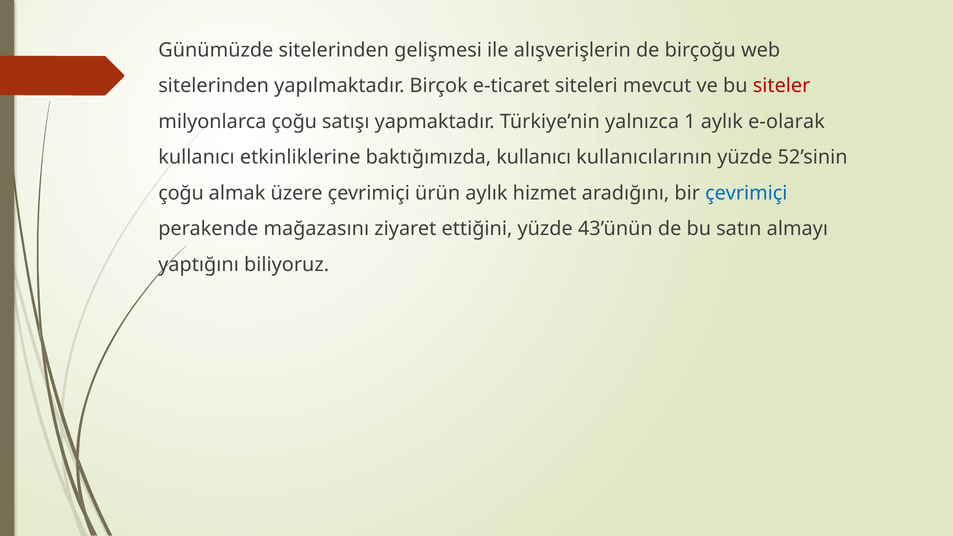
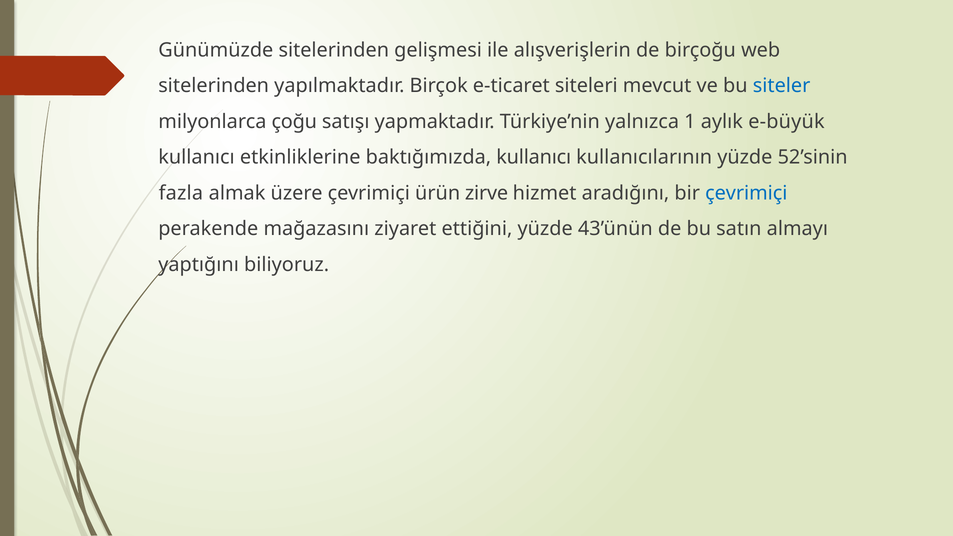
siteler colour: red -> blue (782, 86)
e-olarak: e-olarak -> e-büyük (786, 122)
çoğu: çoğu -> fazla (181, 193)
ürün aylık: aylık -> zirve (487, 193)
